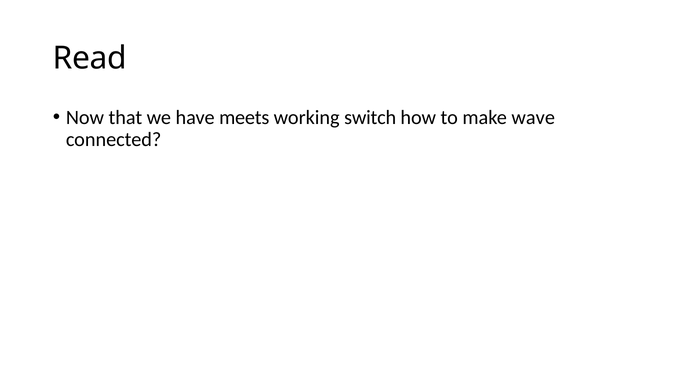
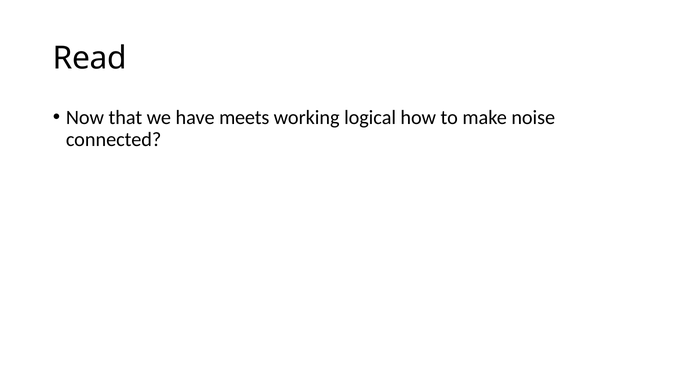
switch: switch -> logical (370, 117)
wave: wave -> noise (533, 117)
